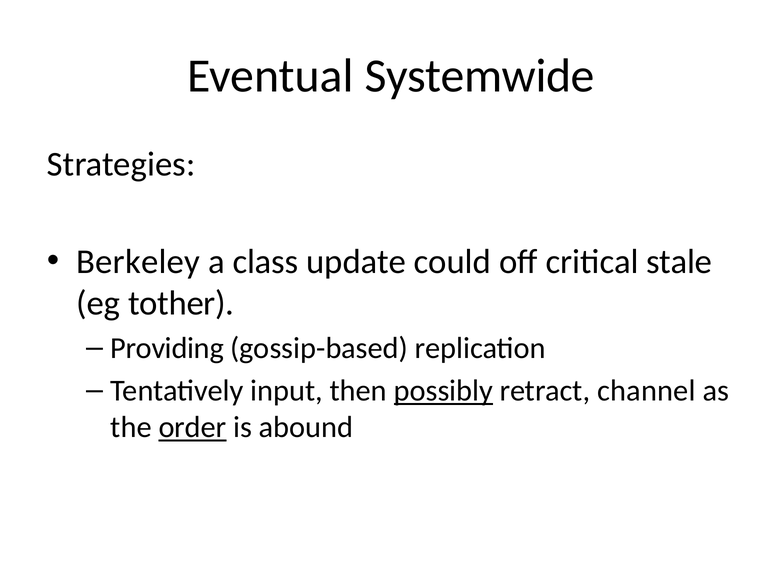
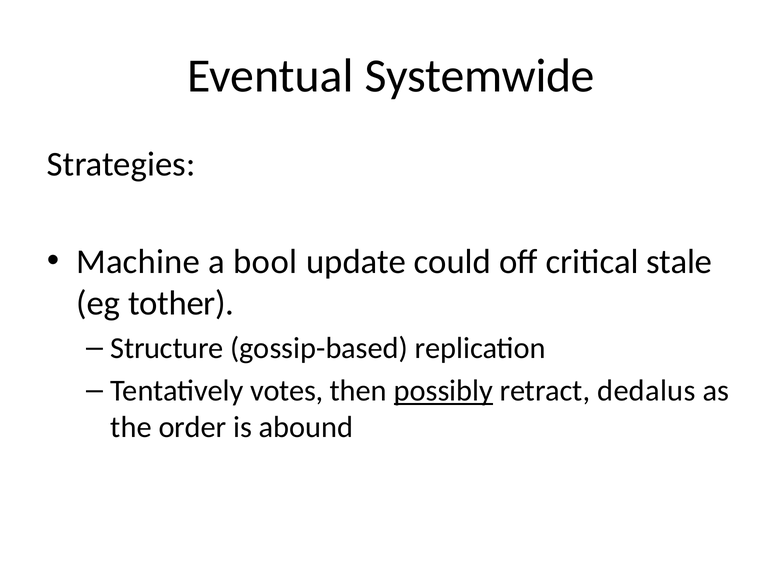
Berkeley: Berkeley -> Machine (138, 261)
class: class -> bool (265, 261)
Providing: Providing -> Structure (167, 348)
input: input -> votes (287, 391)
channel: channel -> dedalus (646, 391)
order underline: present -> none (192, 427)
